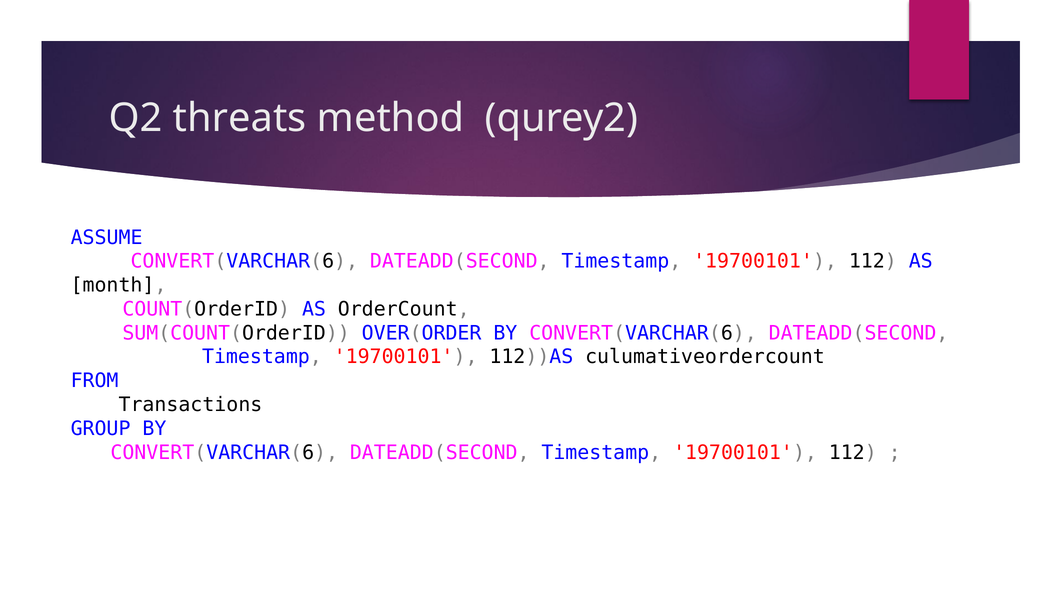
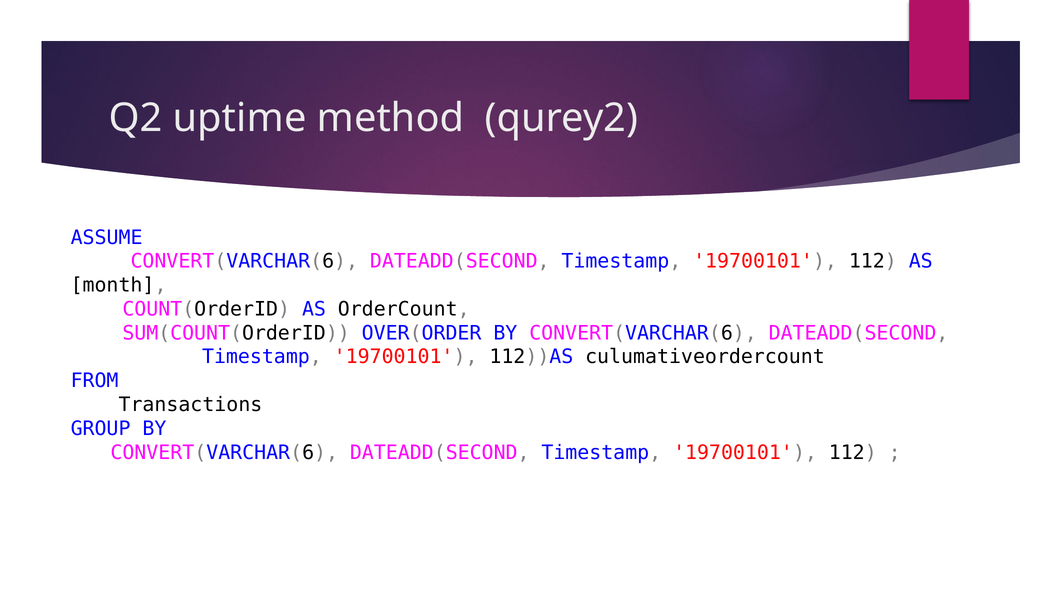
threats: threats -> uptime (240, 118)
